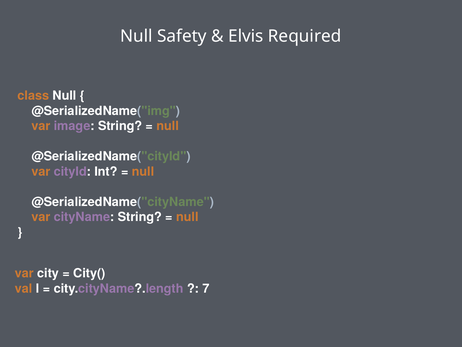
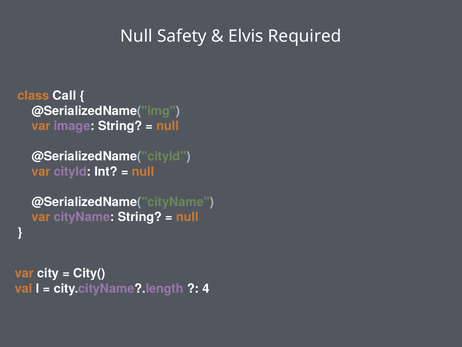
class Null: Null -> Call (64, 95)
7: 7 -> 4 (206, 288)
